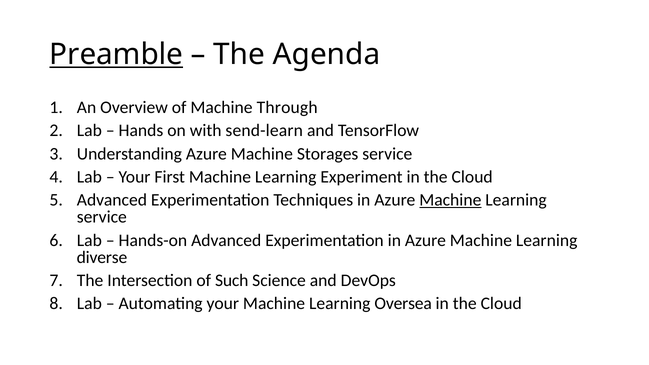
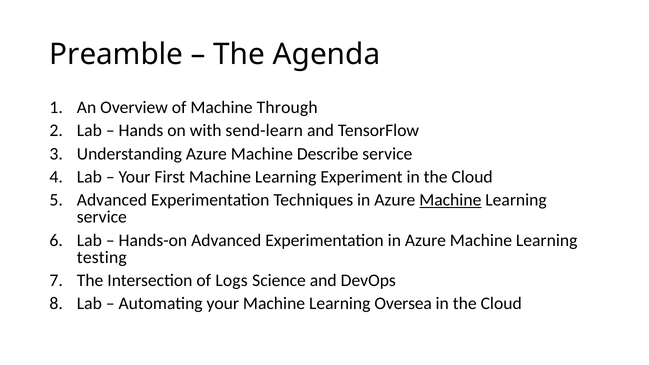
Preamble underline: present -> none (116, 55)
Storages: Storages -> Describe (328, 154)
diverse: diverse -> testing (102, 257)
Such: Such -> Logs (232, 281)
